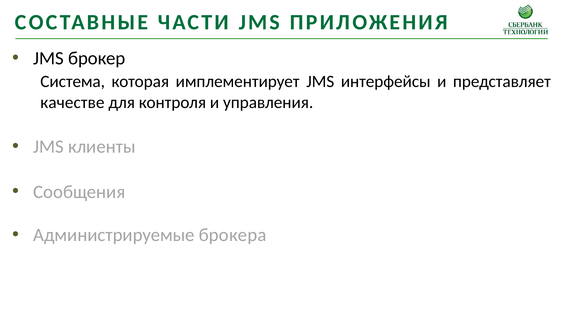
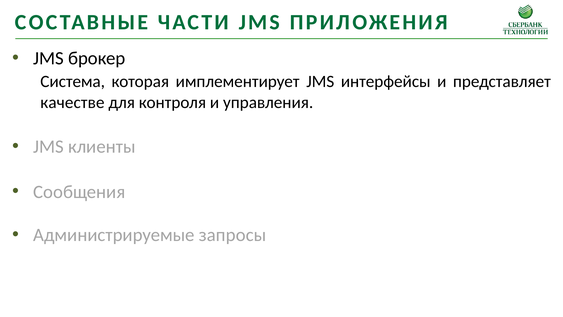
брокера: брокера -> запросы (233, 235)
